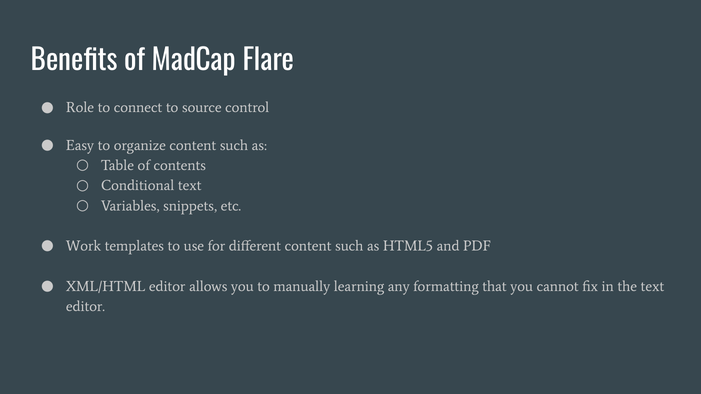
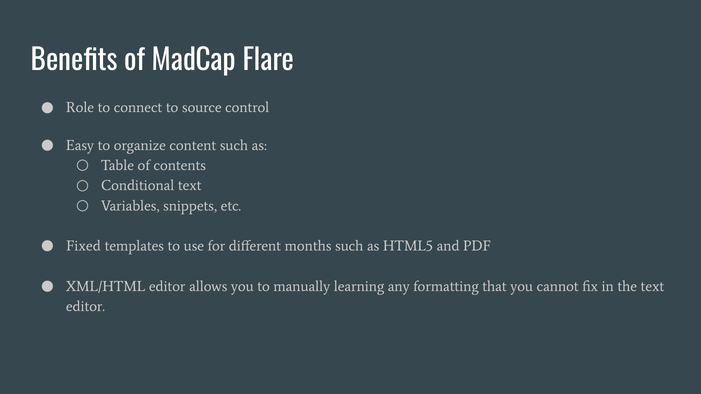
Work: Work -> Fixed (83, 246)
different content: content -> months (308, 246)
